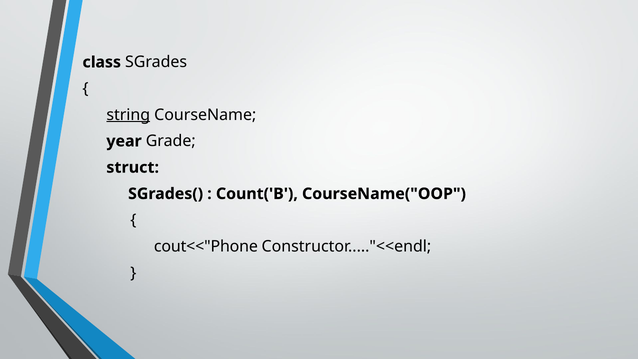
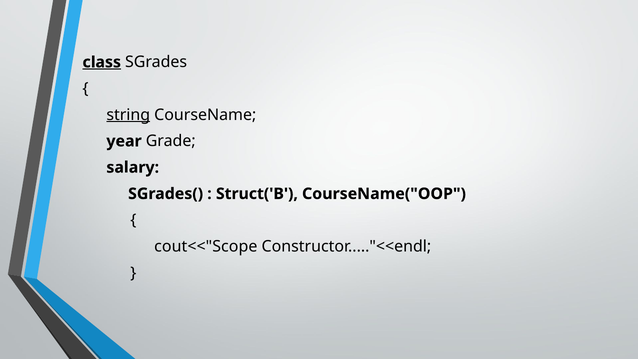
class underline: none -> present (102, 62)
struct: struct -> salary (133, 167)
Count('B: Count('B -> Struct('B (257, 194)
cout<<"Phone: cout<<"Phone -> cout<<"Scope (206, 246)
